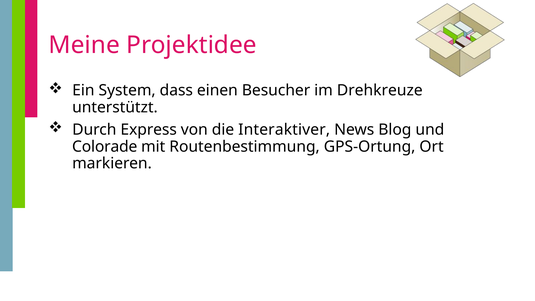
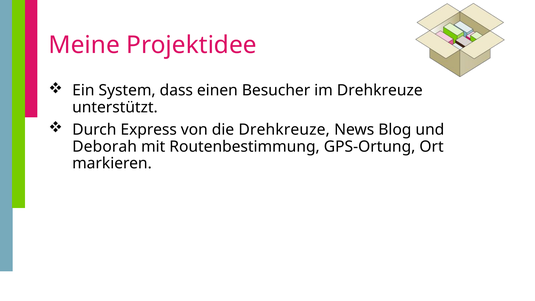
die Interaktiver: Interaktiver -> Drehkreuze (284, 130)
Colorade: Colorade -> Deborah (105, 147)
